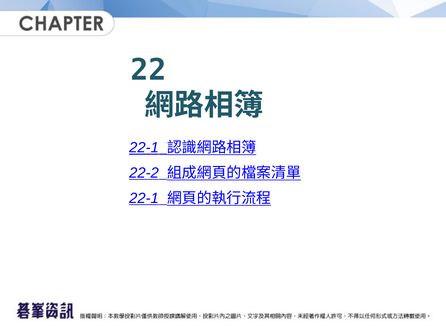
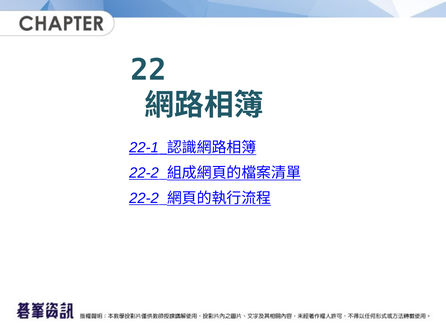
22-1: 22-1 -> 22-2 (144, 198)
